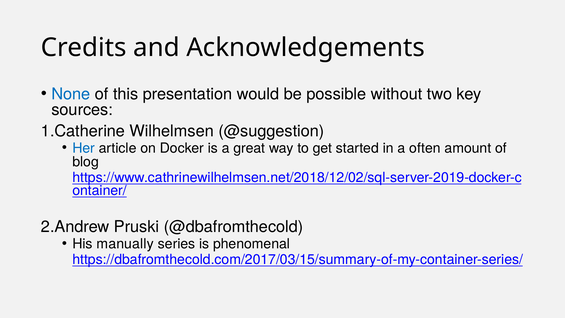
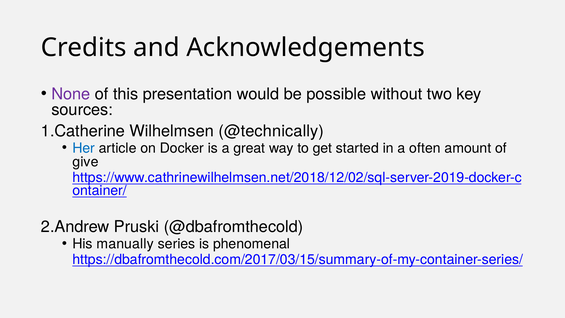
None colour: blue -> purple (71, 94)
@suggestion: @suggestion -> @technically (271, 131)
blog: blog -> give (86, 162)
